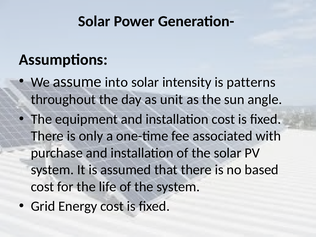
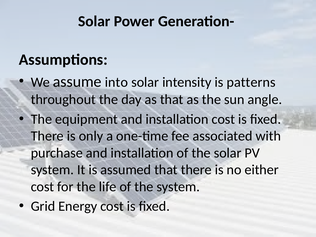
as unit: unit -> that (172, 99)
based: based -> either (262, 170)
